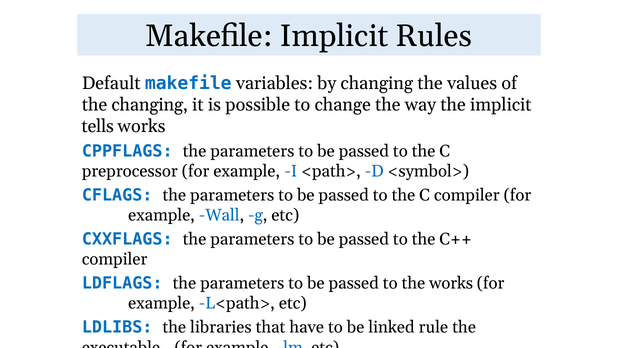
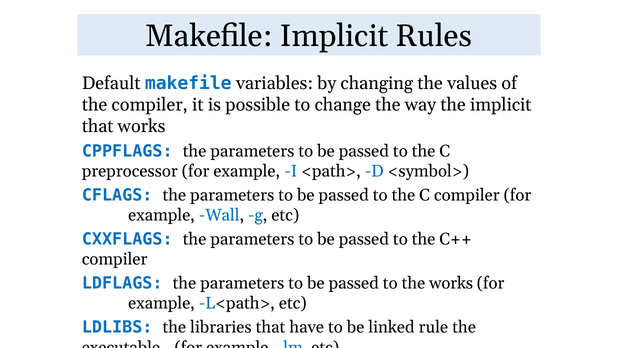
the changing: changing -> compiler (150, 105)
tells: tells -> that (98, 126)
